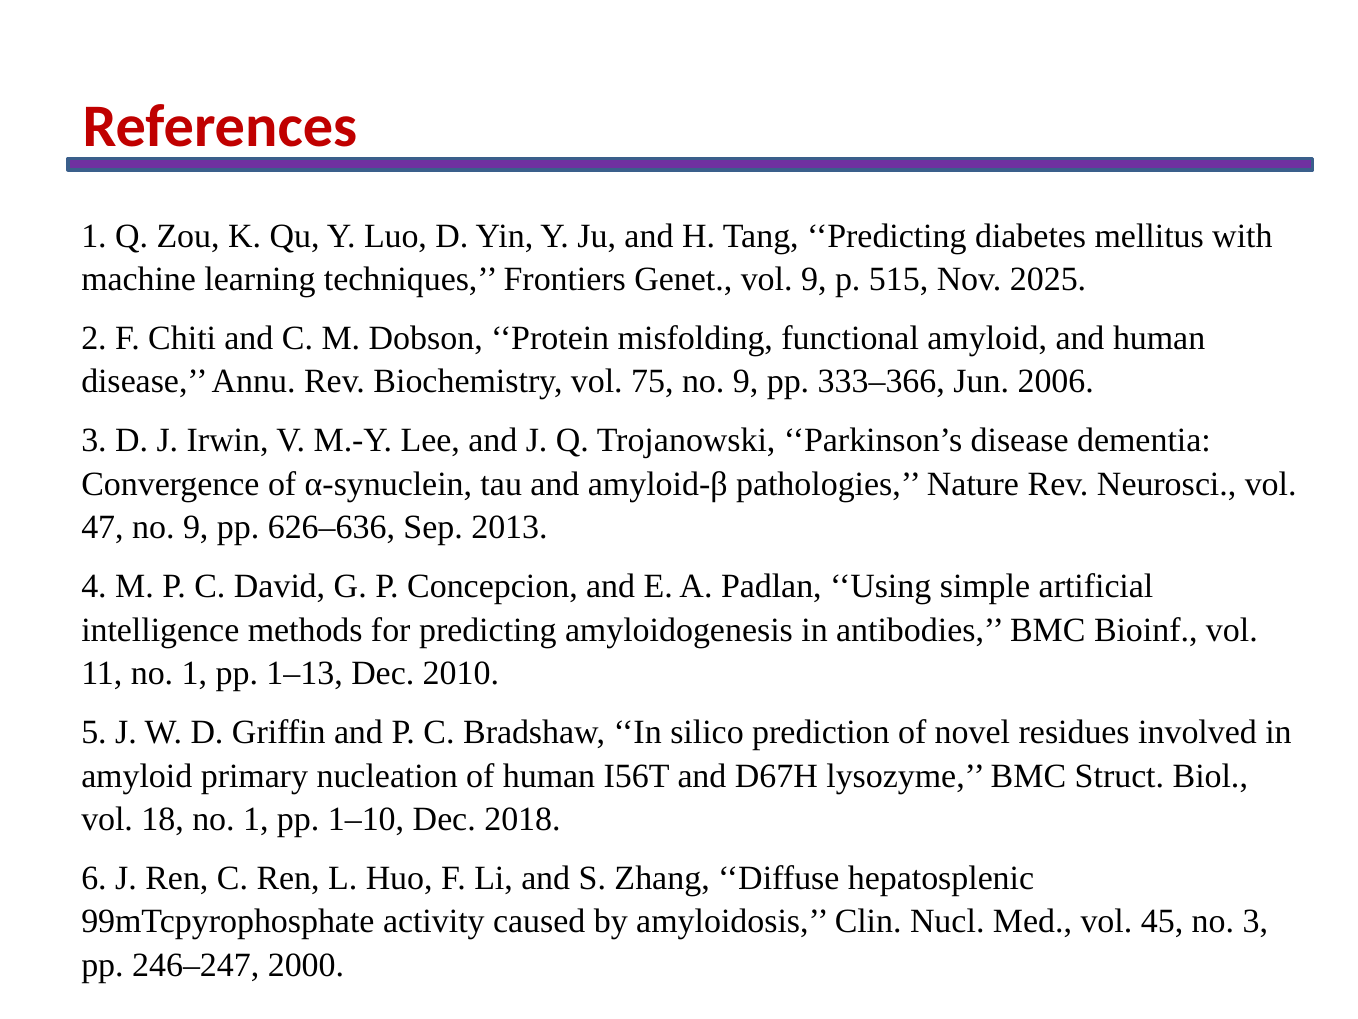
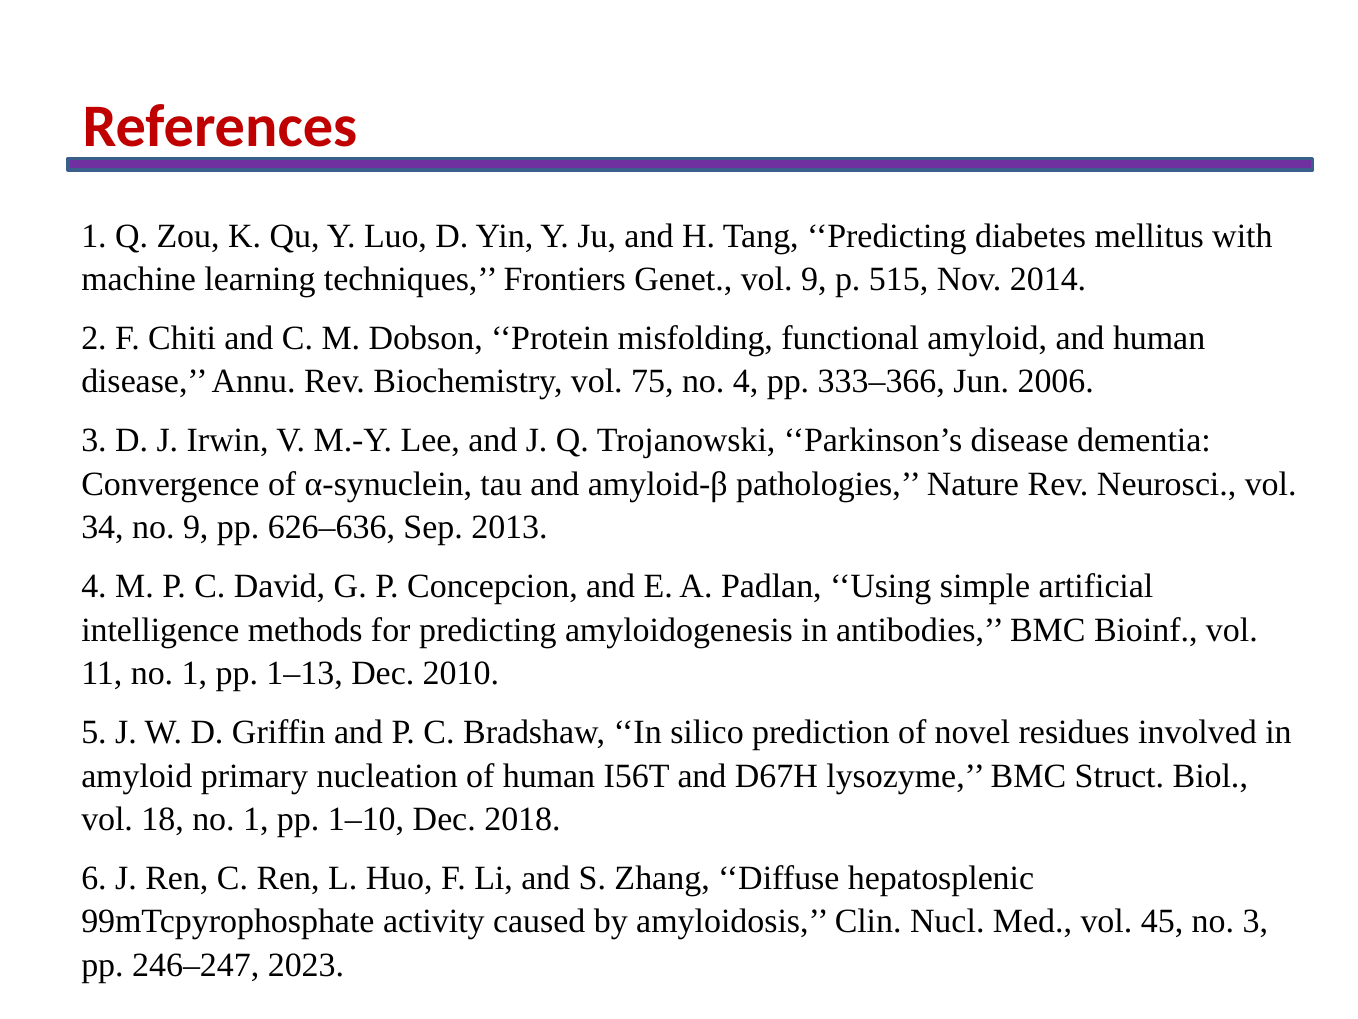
2025: 2025 -> 2014 (1048, 279)
75 no 9: 9 -> 4 (746, 382)
47: 47 -> 34 (102, 527)
2000: 2000 -> 2023 (306, 965)
